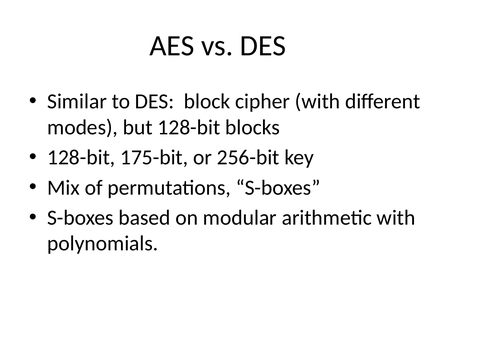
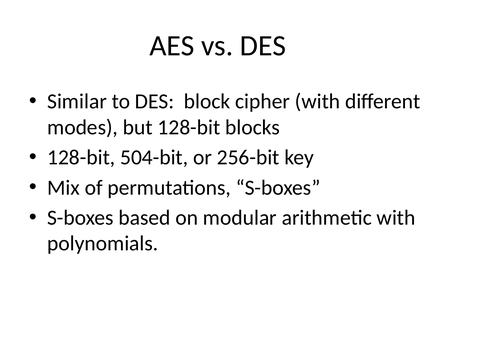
175-bit: 175-bit -> 504-bit (154, 157)
